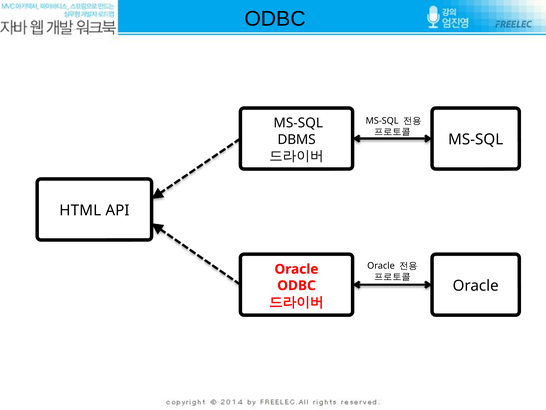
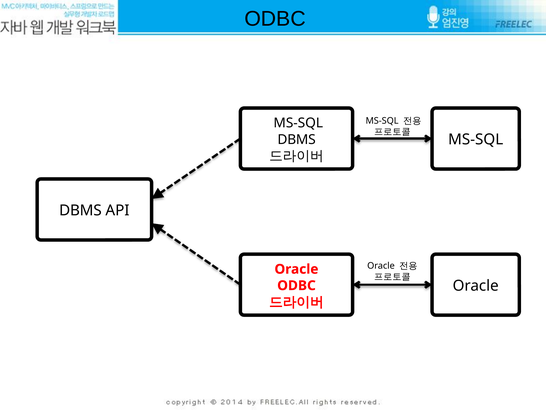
HTML: HTML -> DBMS (80, 210)
